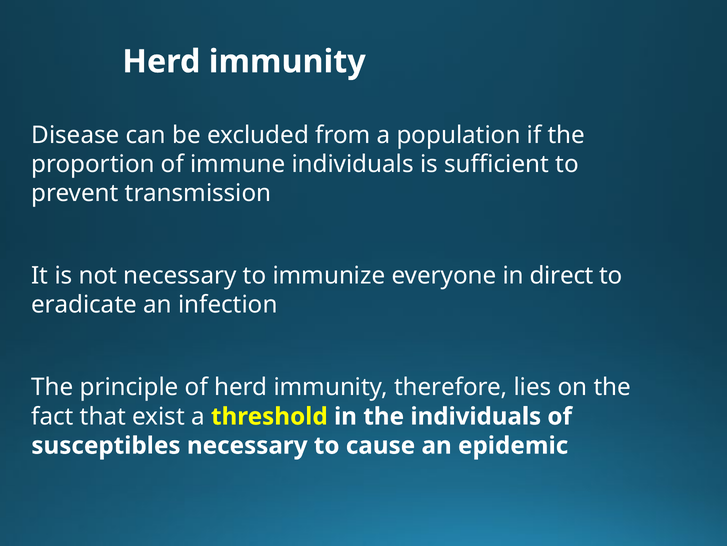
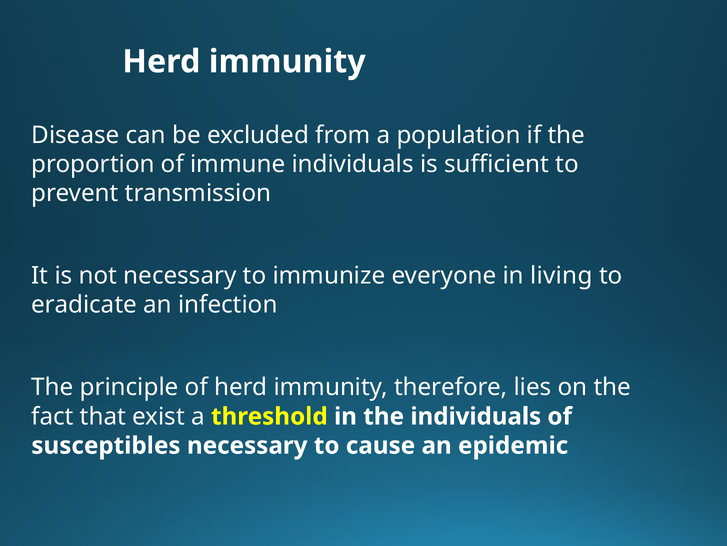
direct: direct -> living (561, 275)
